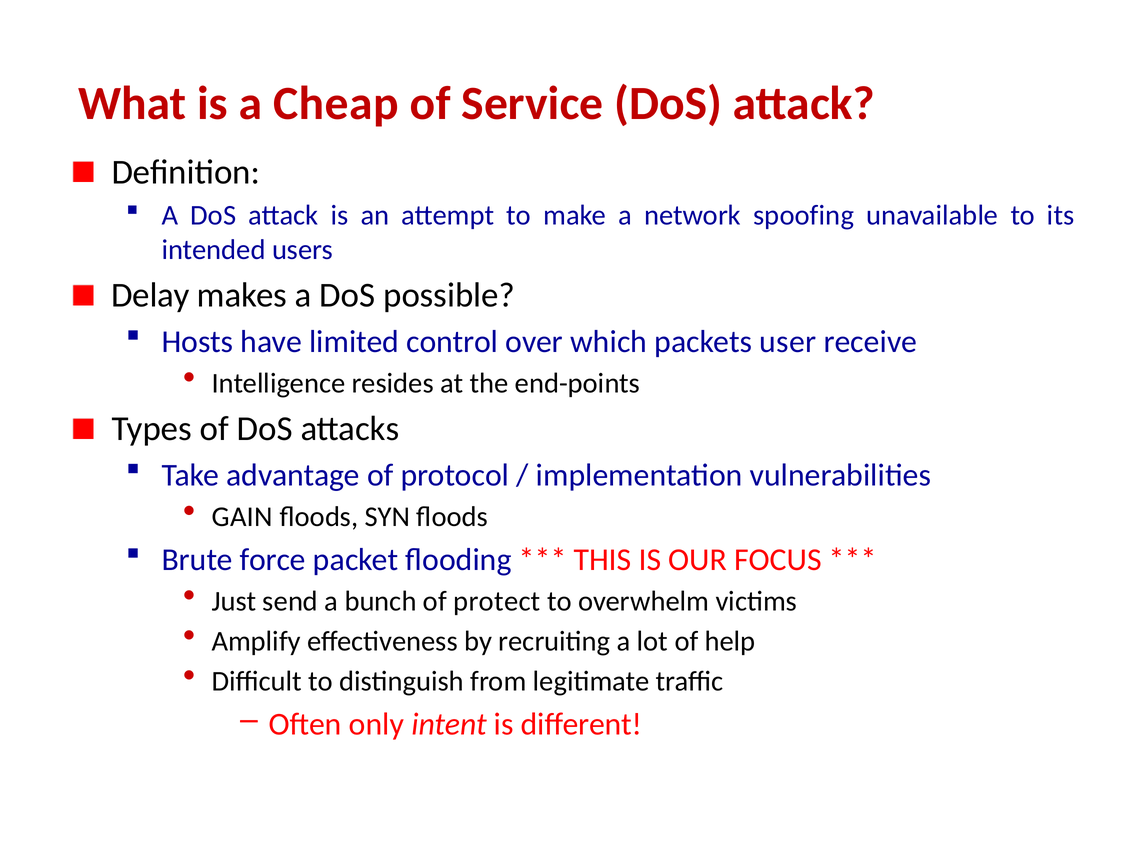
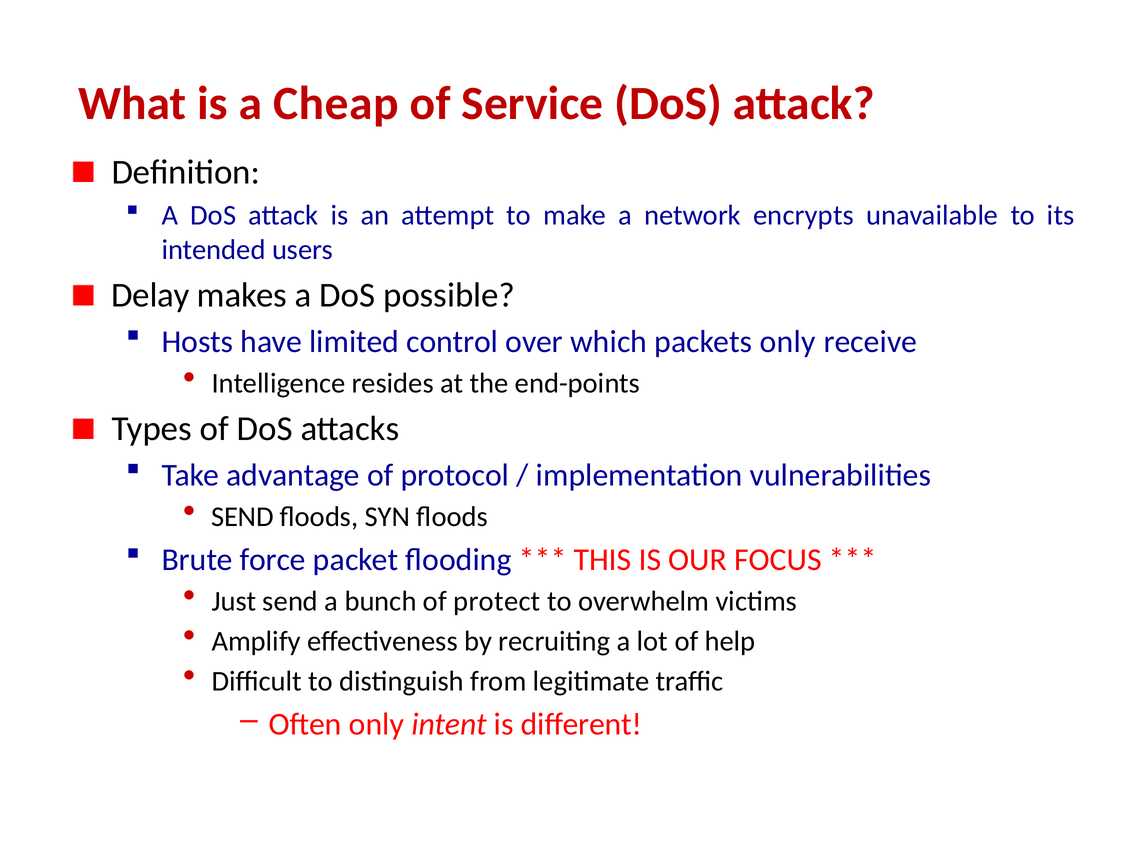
spoofing: spoofing -> encrypts (804, 216)
packets user: user -> only (788, 342)
GAIN: GAIN -> SEND (243, 517)
